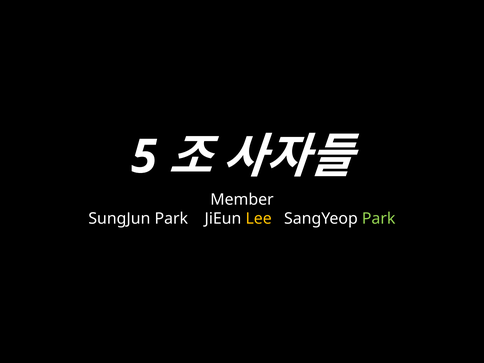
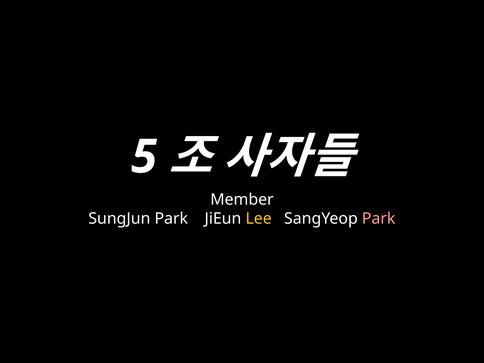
Park colour: light green -> pink (379, 219)
